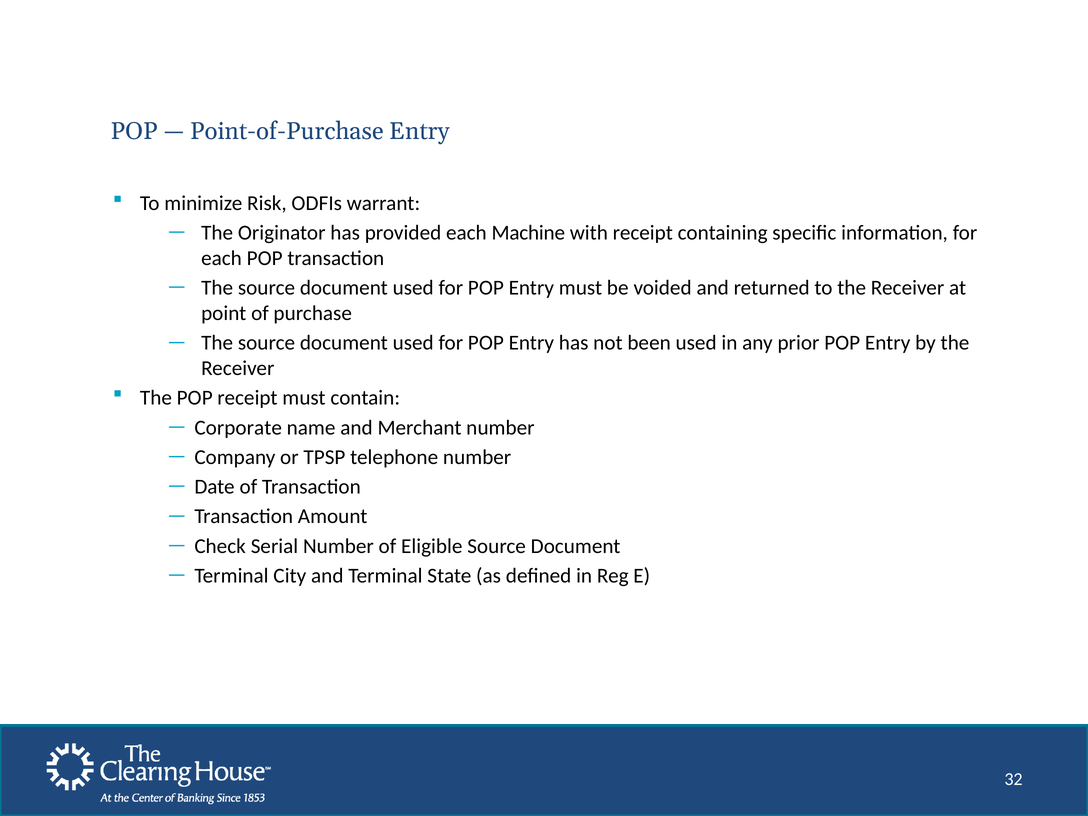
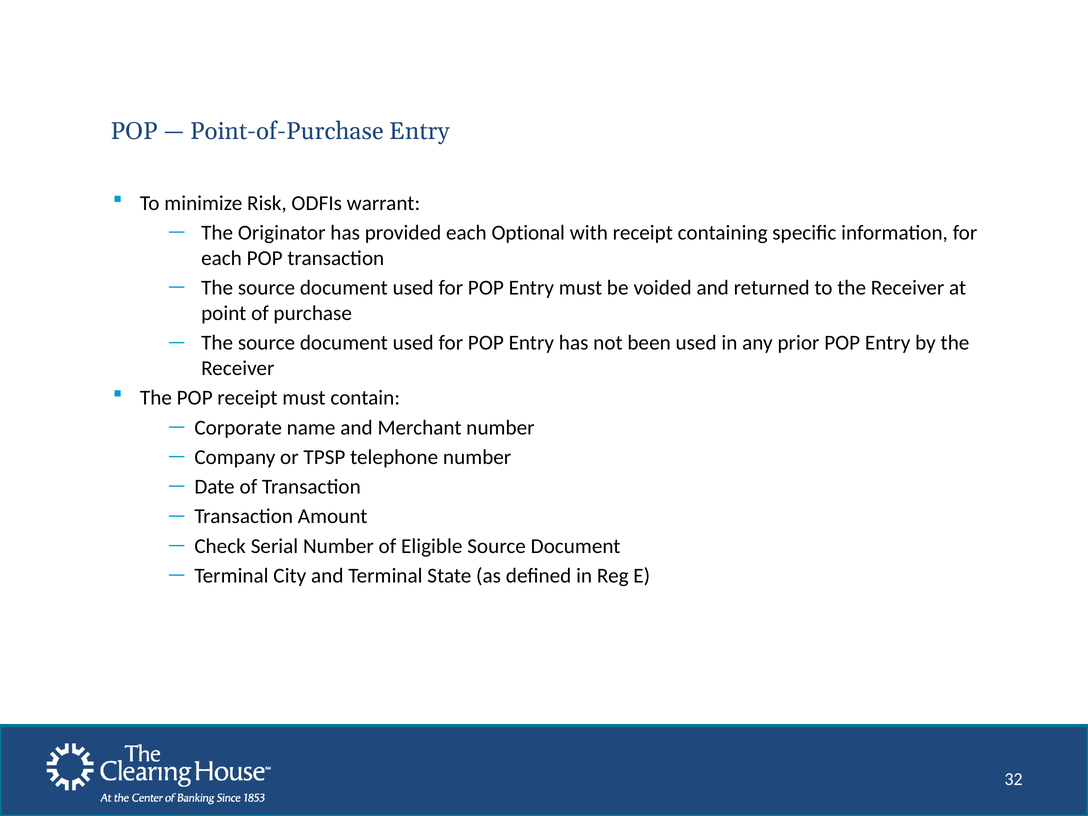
Machine: Machine -> Optional (528, 233)
